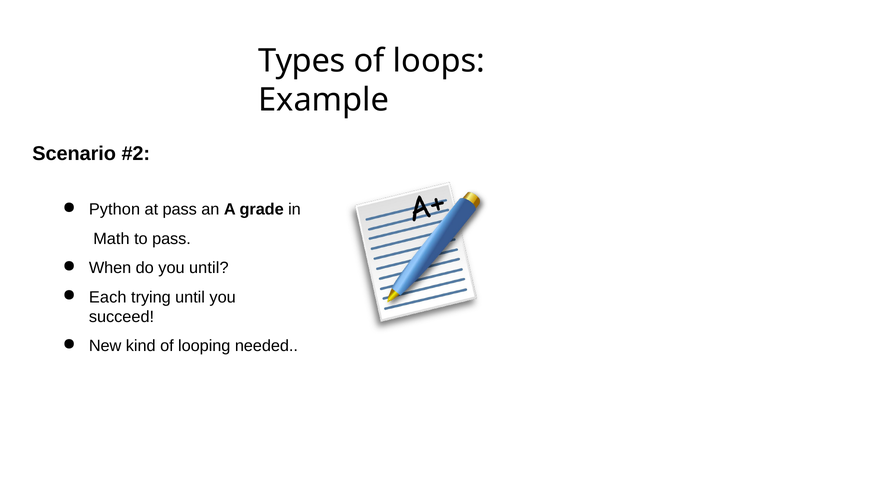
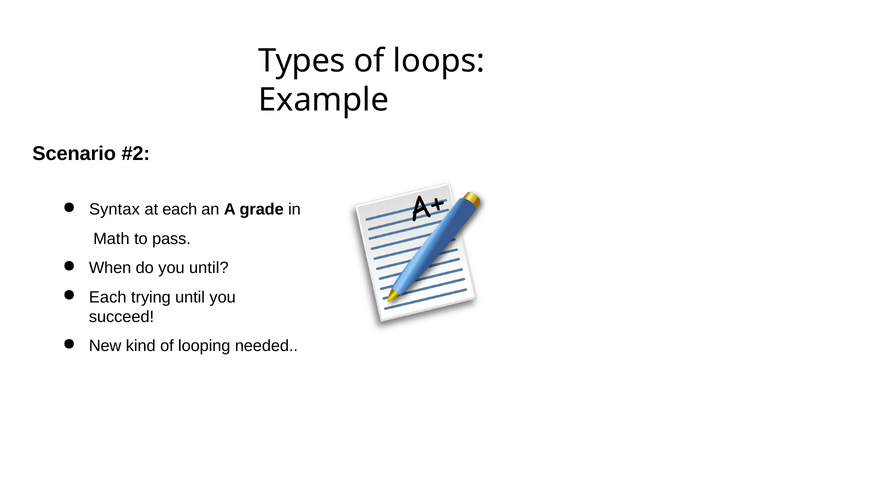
Python: Python -> Syntax (114, 210)
at pass: pass -> each (180, 210)
